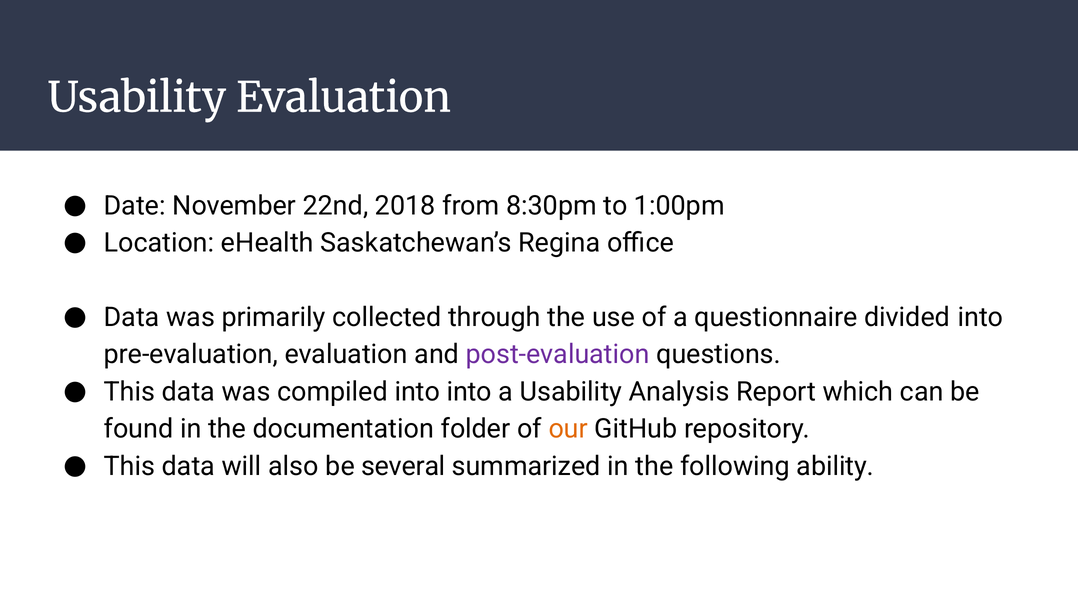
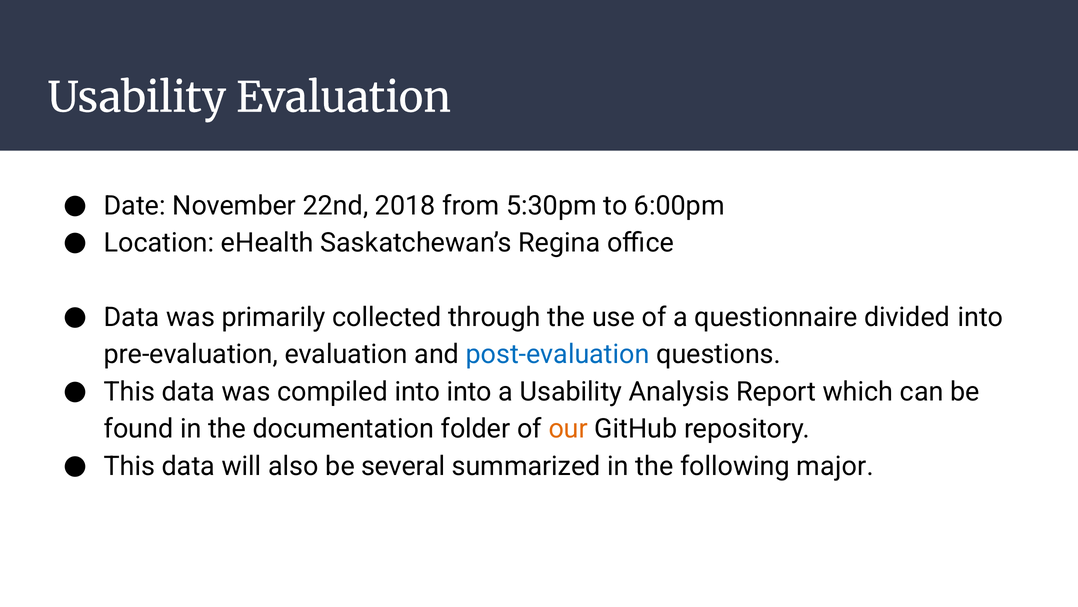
8:30pm: 8:30pm -> 5:30pm (551, 205)
1:00pm: 1:00pm -> 6:00pm (679, 205)
post-evaluation colour: purple -> blue (558, 354)
ability: ability -> major (835, 466)
